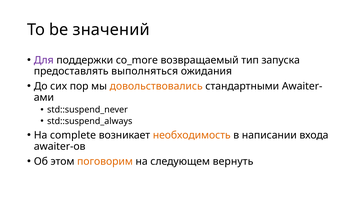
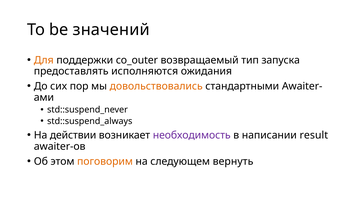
Для colour: purple -> orange (44, 60)
co_more: co_more -> co_outer (137, 60)
выполняться: выполняться -> исполняются (145, 71)
complete: complete -> действии (73, 135)
необходимость colour: orange -> purple (192, 135)
входа: входа -> result (314, 135)
